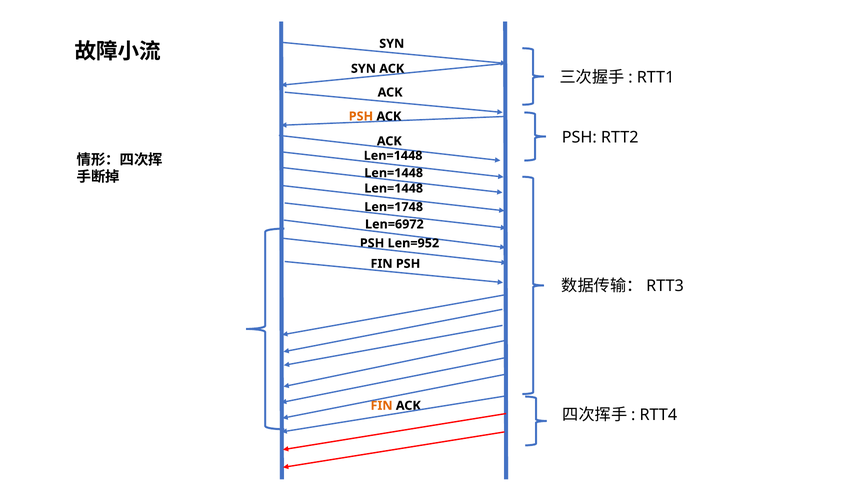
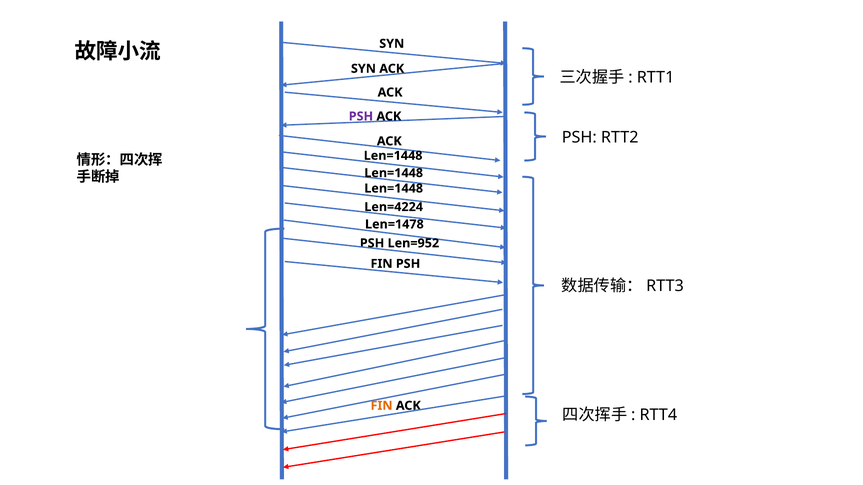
PSH colour: orange -> purple (361, 116)
Len=1748: Len=1748 -> Len=4224 (394, 207)
Len=6972: Len=6972 -> Len=1478 (394, 224)
